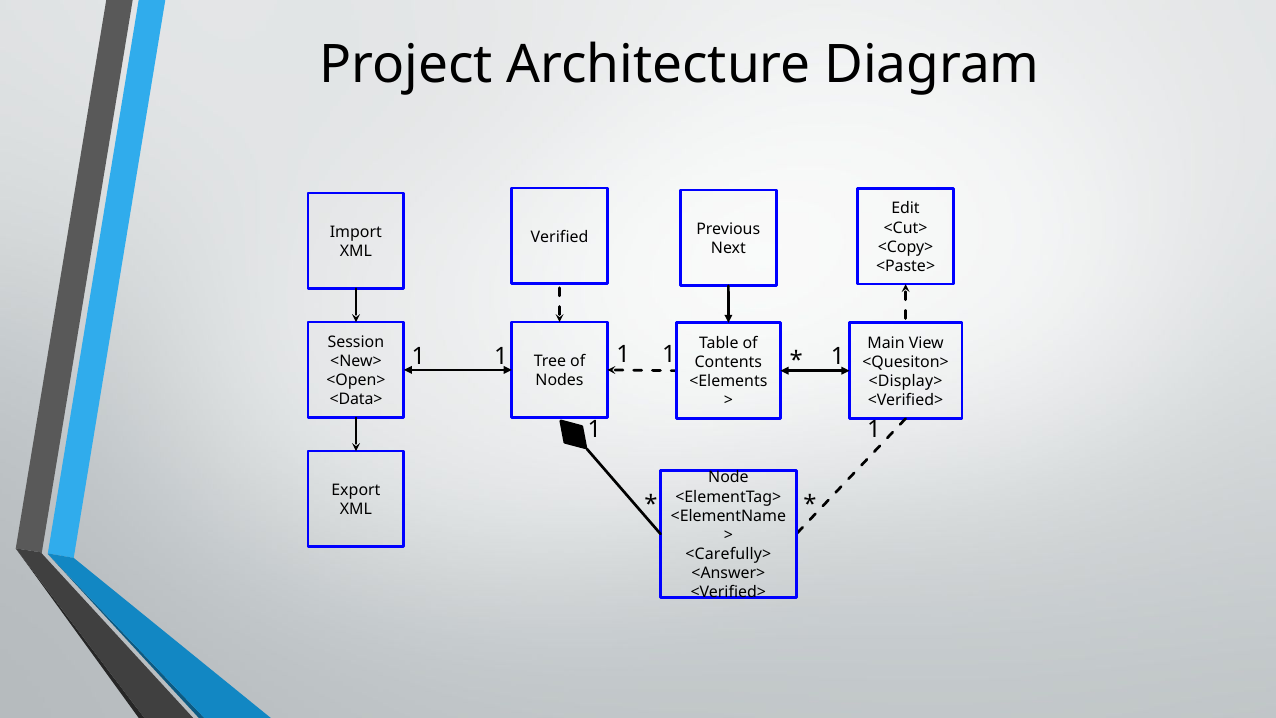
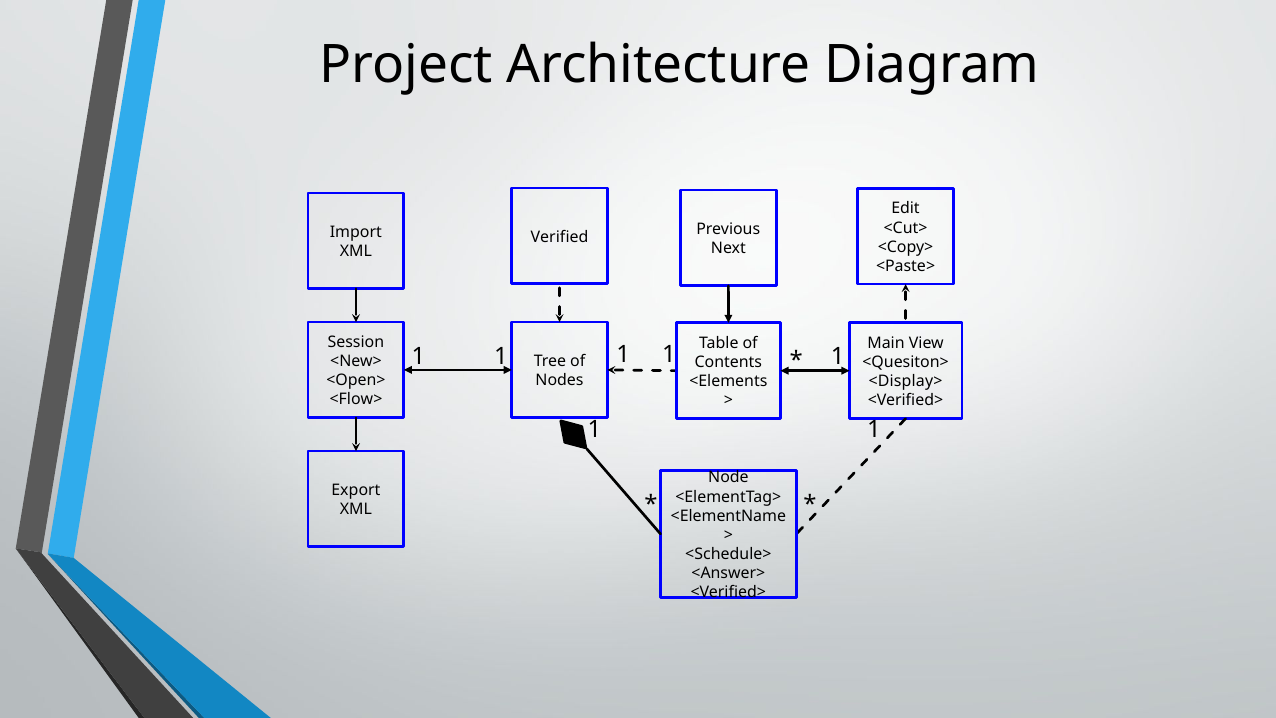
<Data>: <Data> -> <Flow> (356, 400)
<Carefully>: <Carefully> -> <Schedule> (728, 554)
